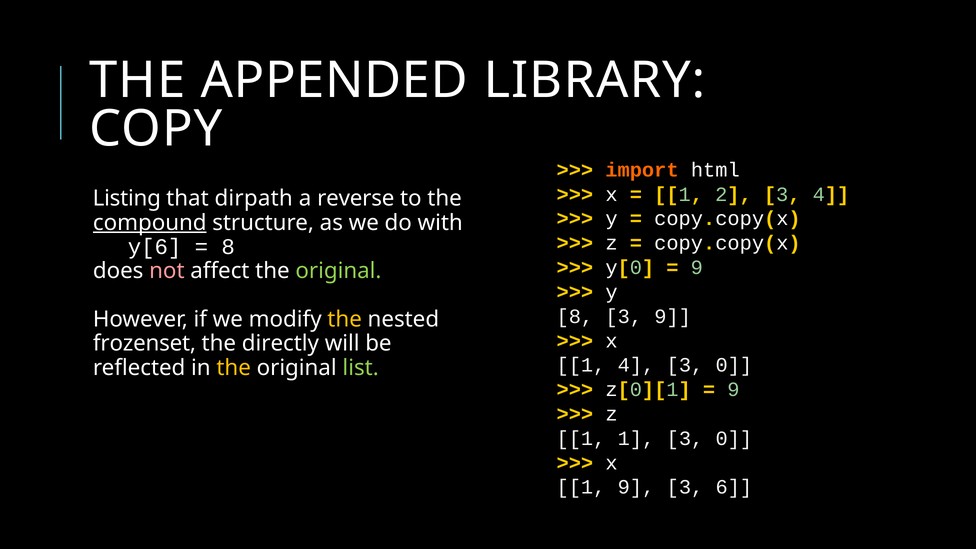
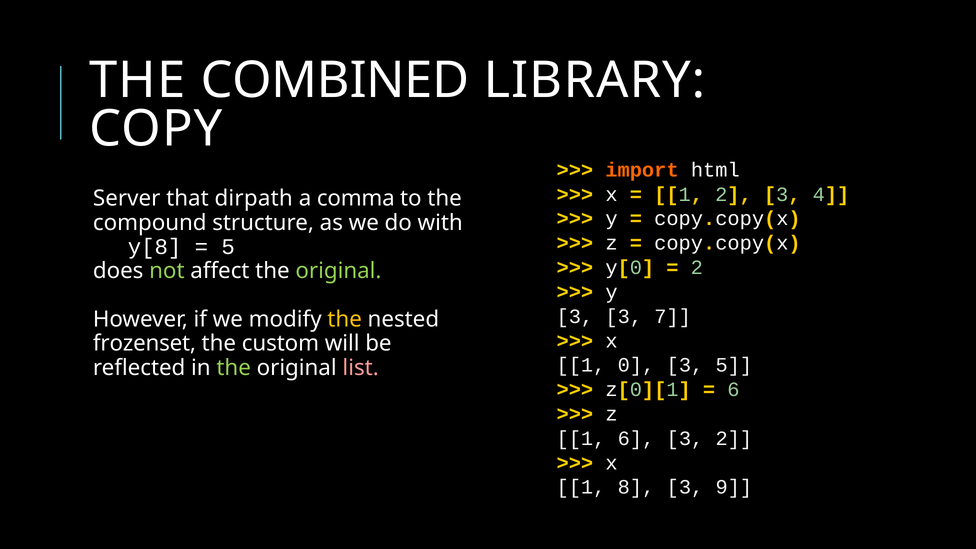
APPENDED: APPENDED -> COMBINED (335, 80)
Listing: Listing -> Server (127, 199)
reverse: reverse -> comma (356, 199)
compound underline: present -> none (150, 223)
y[6: y[6 -> y[8 (155, 247)
8: 8 -> 5 (228, 247)
9: 9 -> 2 (697, 268)
not colour: pink -> light green (167, 271)
8: 8 -> 3 (575, 316)
3 9: 9 -> 7 (673, 316)
directly: directly -> custom (280, 343)
1 4: 4 -> 0 (636, 365)
0: 0 -> 5 (734, 365)
the colour: yellow -> light green (234, 368)
list colour: light green -> pink (361, 368)
9: 9 -> 6 (733, 390)
1 1: 1 -> 6 (636, 438)
0: 0 -> 2 (734, 438)
1 9: 9 -> 8 (636, 487)
6: 6 -> 9 (734, 487)
